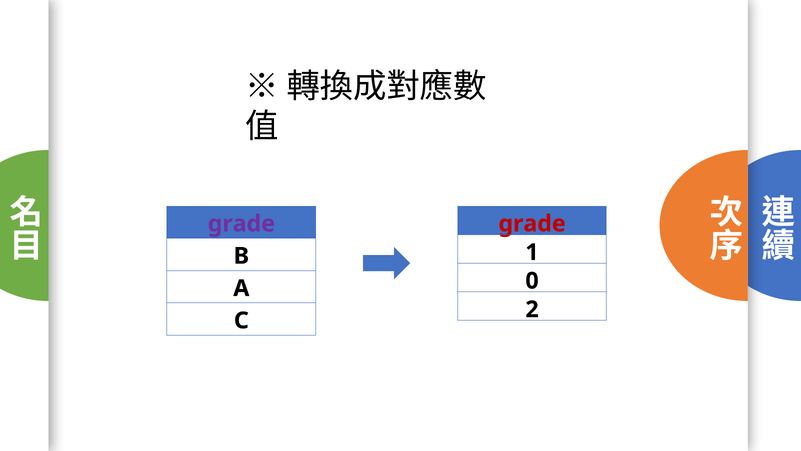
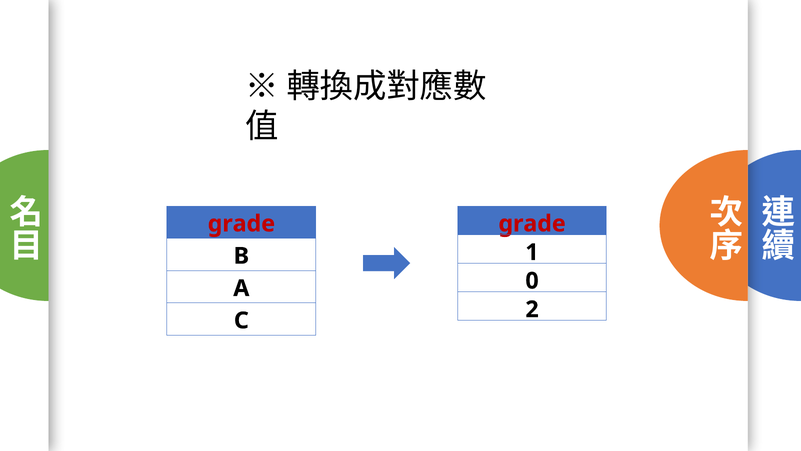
grade colour: purple -> red (241, 224)
